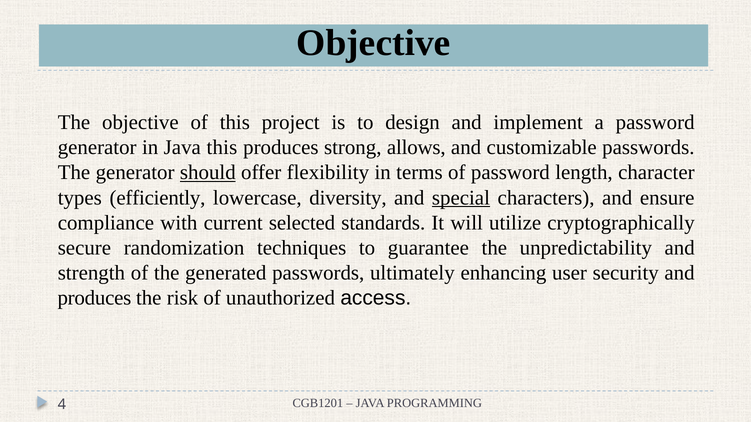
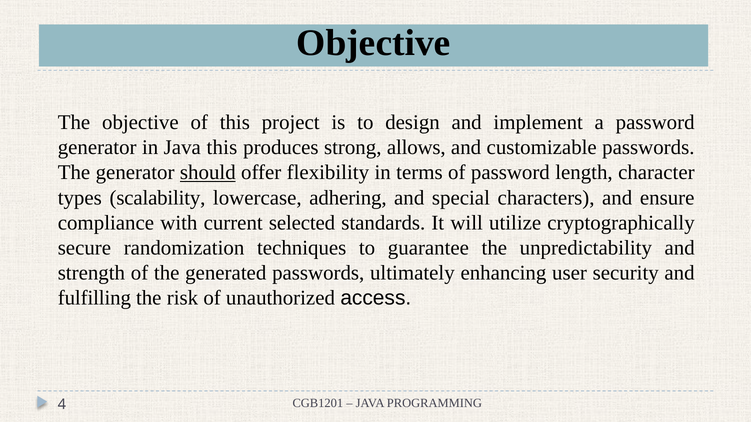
efficiently: efficiently -> scalability (158, 198)
diversity: diversity -> adhering (348, 198)
special underline: present -> none (461, 198)
produces: produces -> fulfilling (94, 298)
